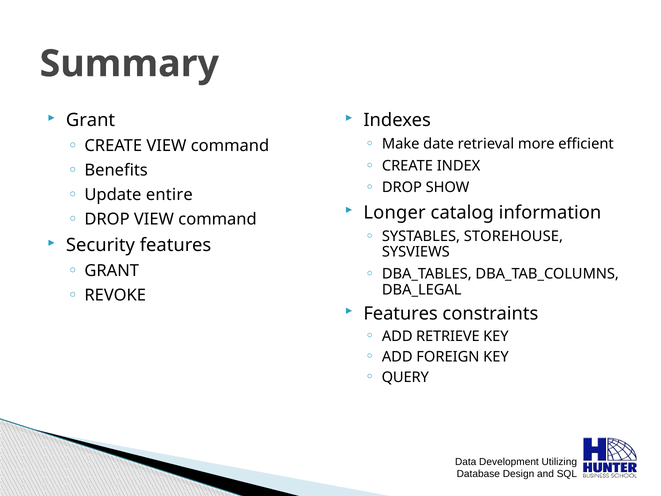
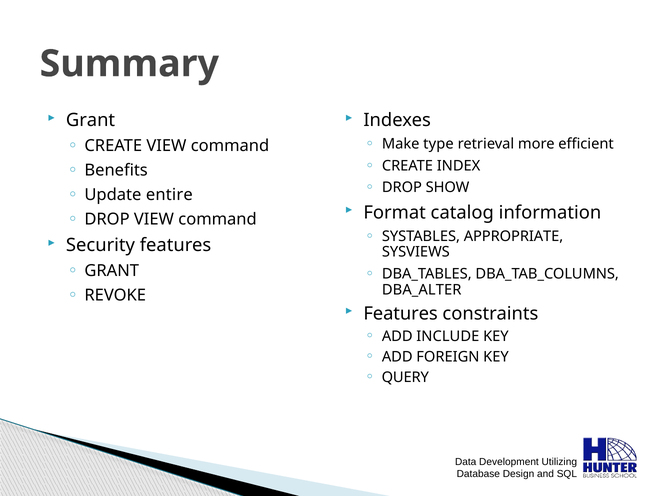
date: date -> type (438, 144)
Longer: Longer -> Format (395, 212)
STOREHOUSE: STOREHOUSE -> APPROPRIATE (513, 236)
DBA_LEGAL: DBA_LEGAL -> DBA_ALTER (422, 290)
RETRIEVE: RETRIEVE -> INCLUDE (448, 336)
